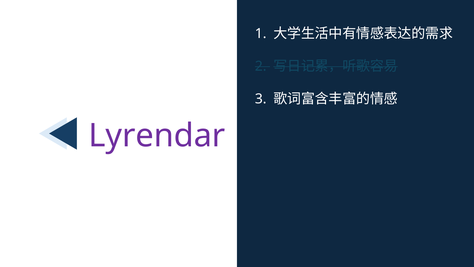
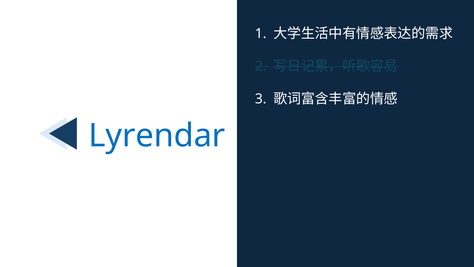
Lyrendar colour: purple -> blue (157, 136)
